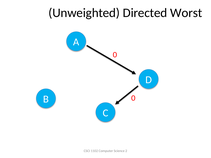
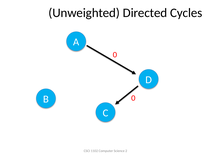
Worst: Worst -> Cycles (186, 13)
